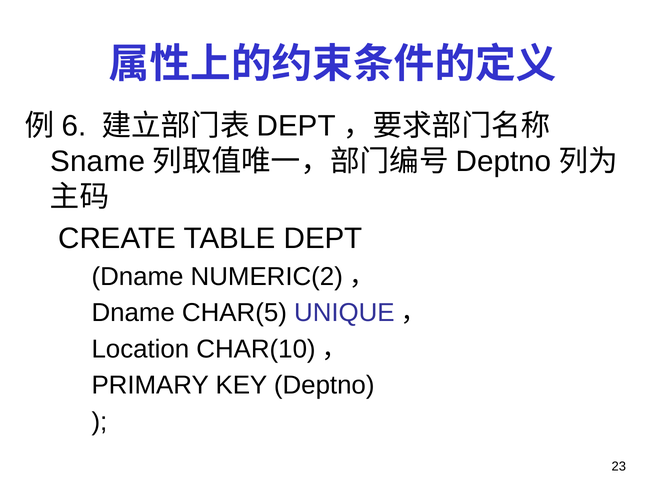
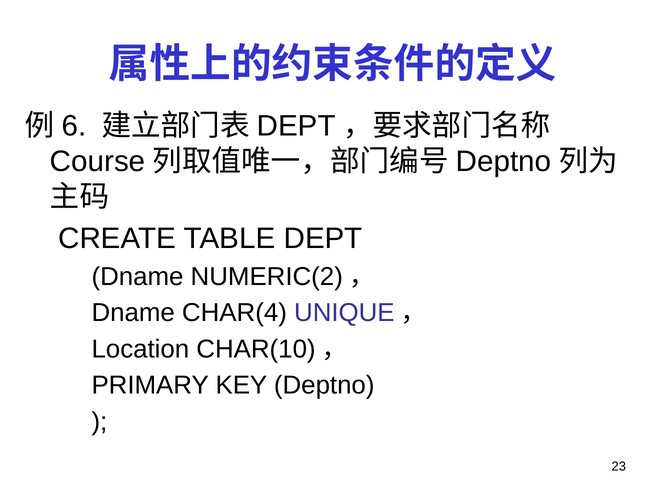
Sname: Sname -> Course (98, 162)
CHAR(5: CHAR(5 -> CHAR(4 (234, 313)
